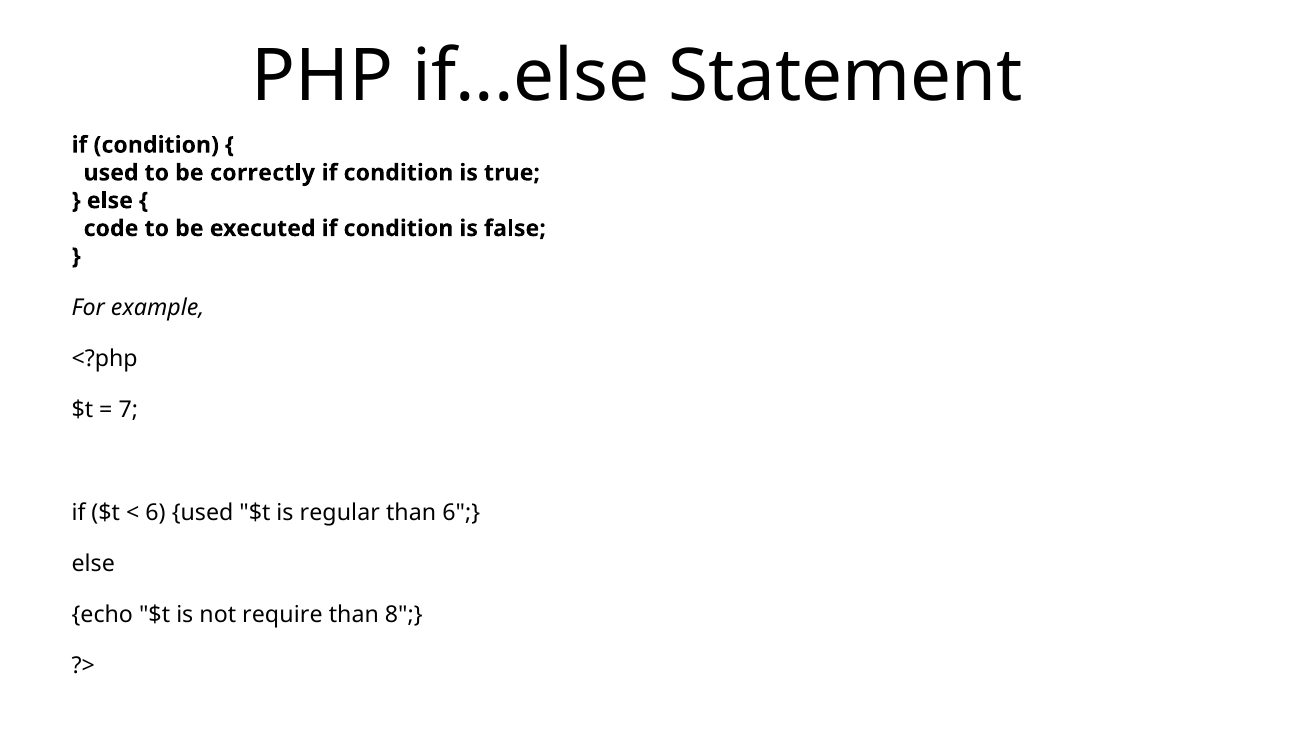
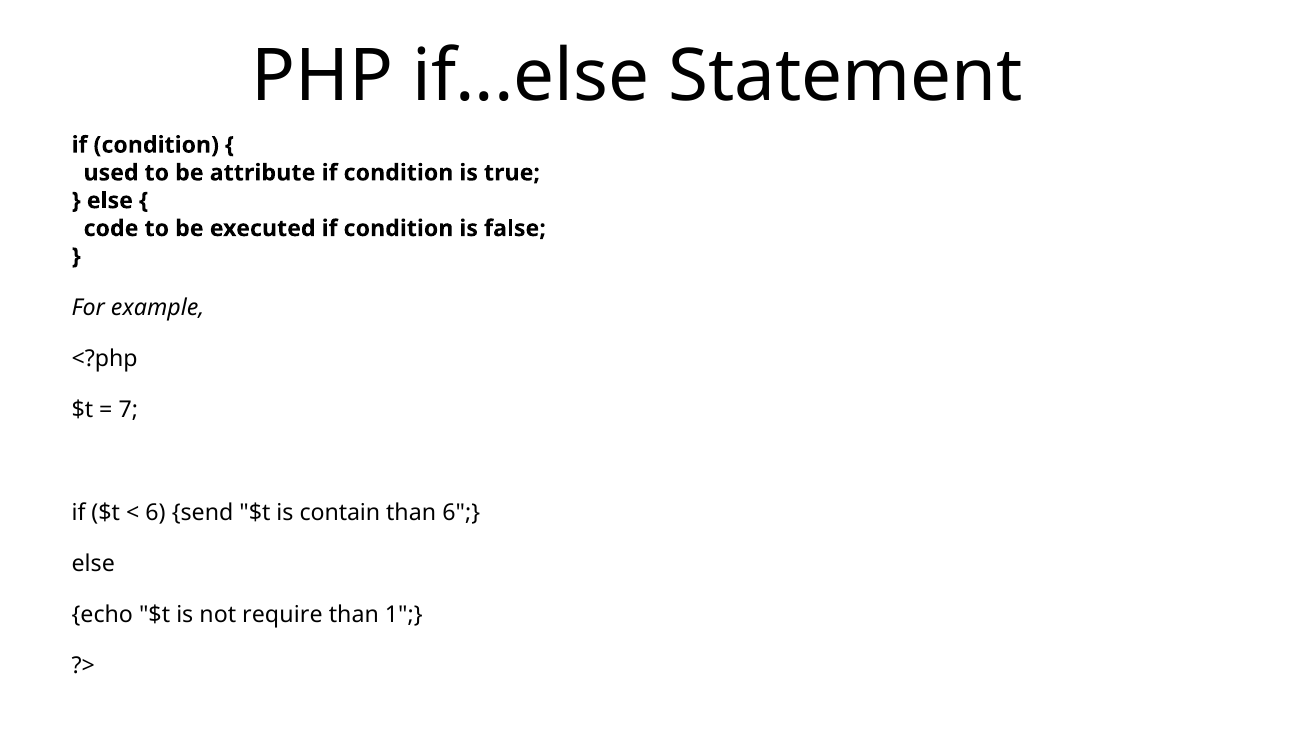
correctly: correctly -> attribute (263, 173)
6 used: used -> send (203, 513)
regular: regular -> contain (340, 513)
8: 8 -> 1 (404, 615)
